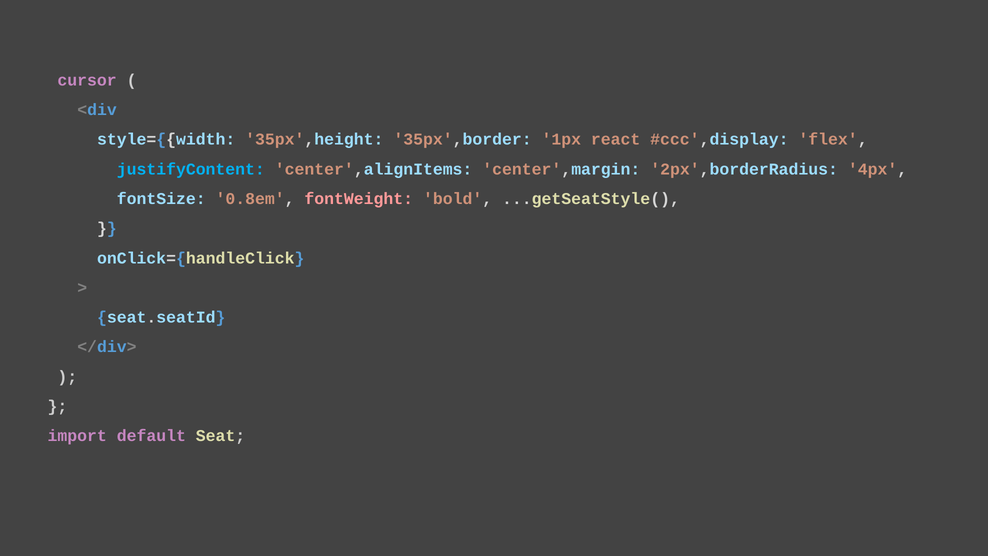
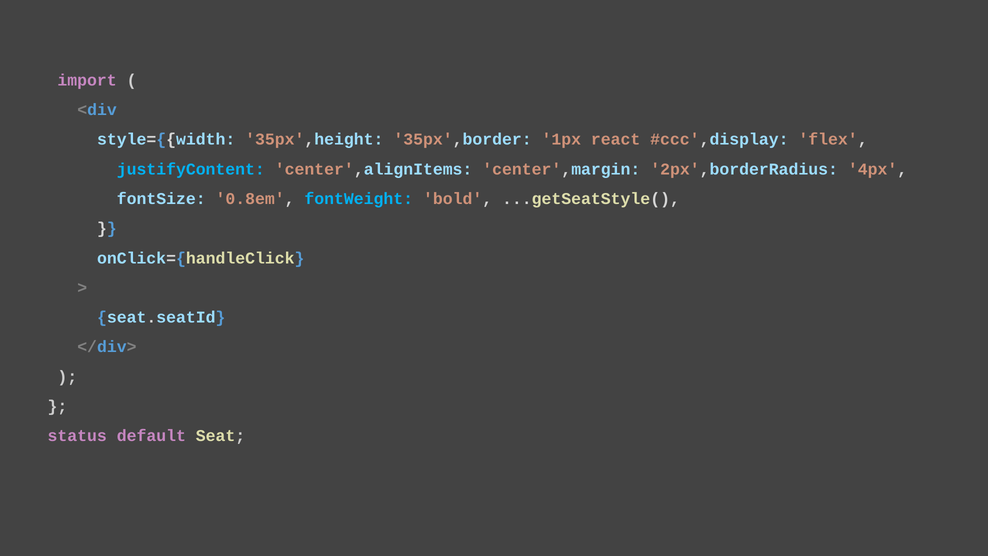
cursor: cursor -> import (87, 80)
fontWeight colour: pink -> light blue (359, 199)
import: import -> status (77, 436)
